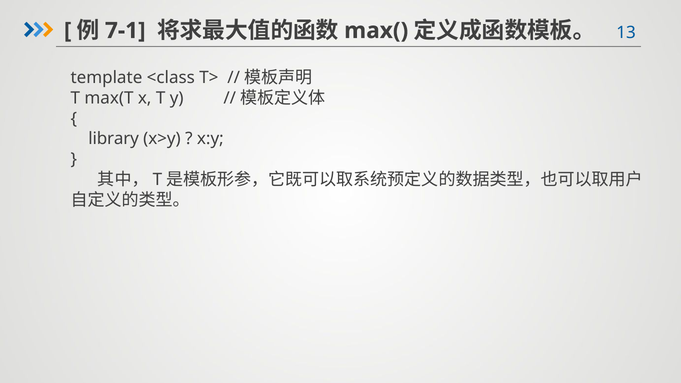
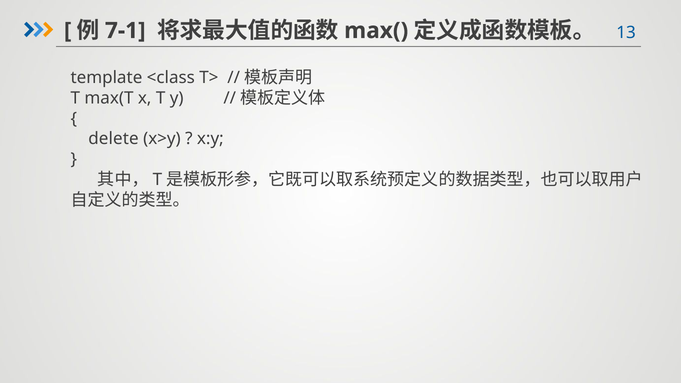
library: library -> delete (113, 139)
